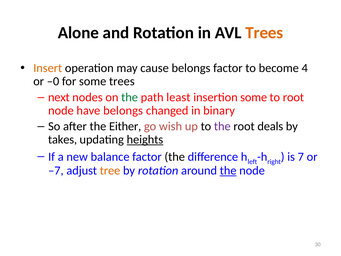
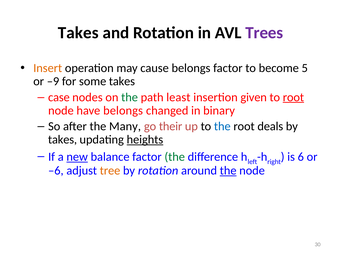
Alone: Alone -> Takes (78, 33)
Trees colour: orange -> purple (264, 33)
4: 4 -> 5 (305, 68)
–0: –0 -> –9 (53, 81)
some trees: trees -> takes (122, 81)
next: next -> case (59, 97)
insertion some: some -> given (254, 97)
root underline: none -> present (293, 97)
Either: Either -> Many (125, 126)
wish: wish -> their (171, 126)
the colour: purple -> blue (222, 126)
new underline: none -> present (77, 157)
the colour: black -> green (175, 157)
7: 7 -> 6 (301, 157)
–7: –7 -> –6 (56, 170)
